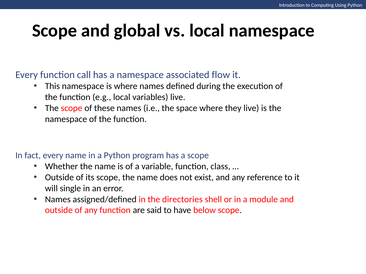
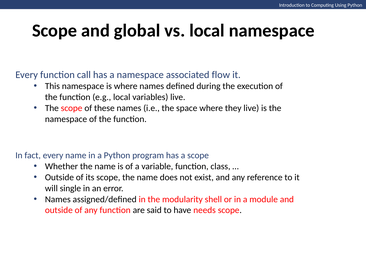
directories: directories -> modularity (182, 200)
below: below -> needs (205, 211)
